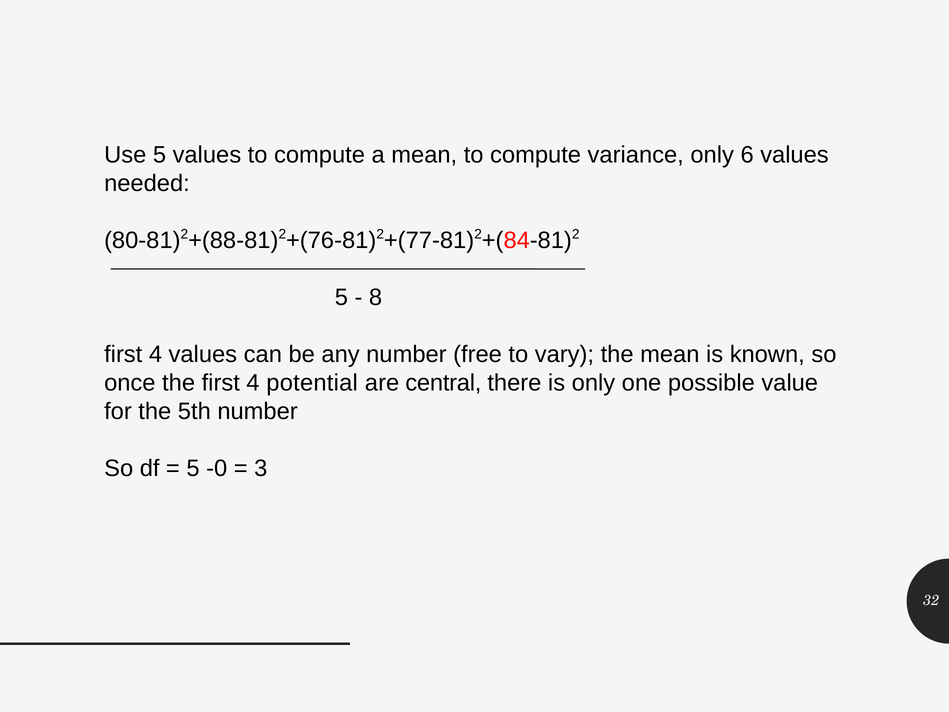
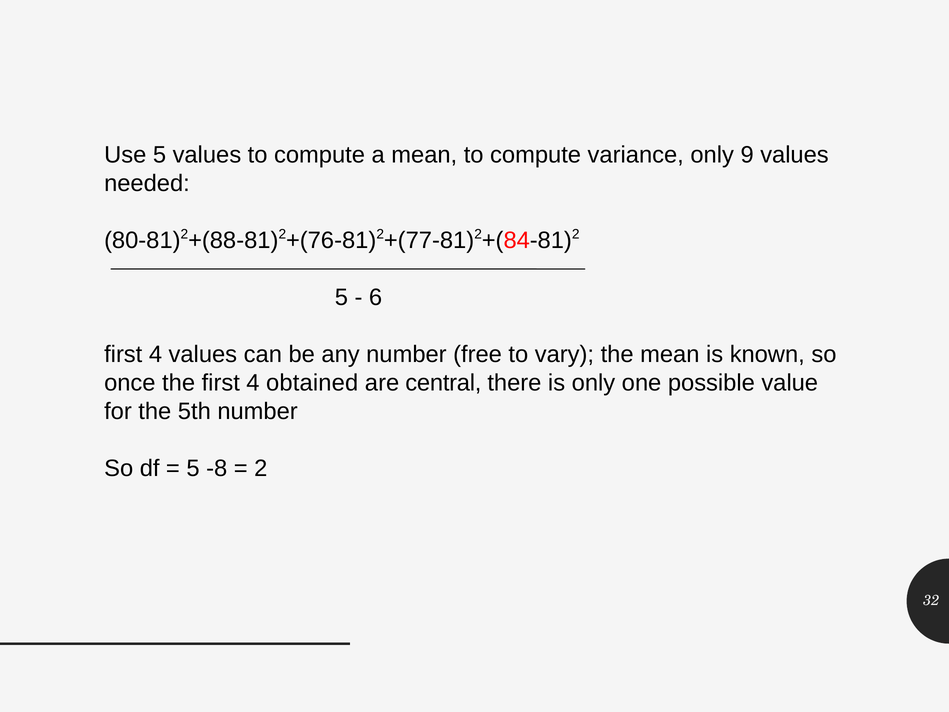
6: 6 -> 9 (747, 155)
8: 8 -> 6 (375, 297)
potential: potential -> obtained (312, 383)
-0: -0 -> -8 (217, 468)
3: 3 -> 2 (261, 468)
